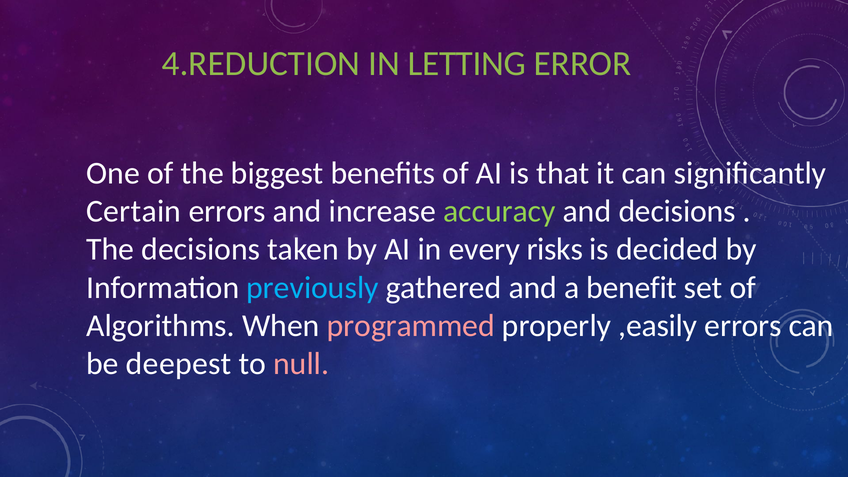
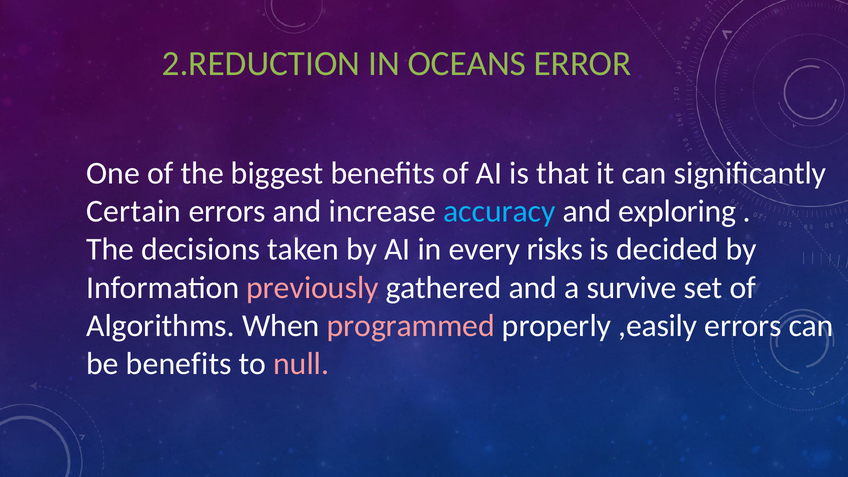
4.REDUCTION: 4.REDUCTION -> 2.REDUCTION (261, 64)
LETTING: LETTING -> OCEANS (467, 64)
accuracy colour: light green -> light blue (499, 211)
and decisions: decisions -> exploring (677, 211)
previously colour: light blue -> pink (312, 288)
benefit: benefit -> survive (632, 288)
be deepest: deepest -> benefits (179, 364)
